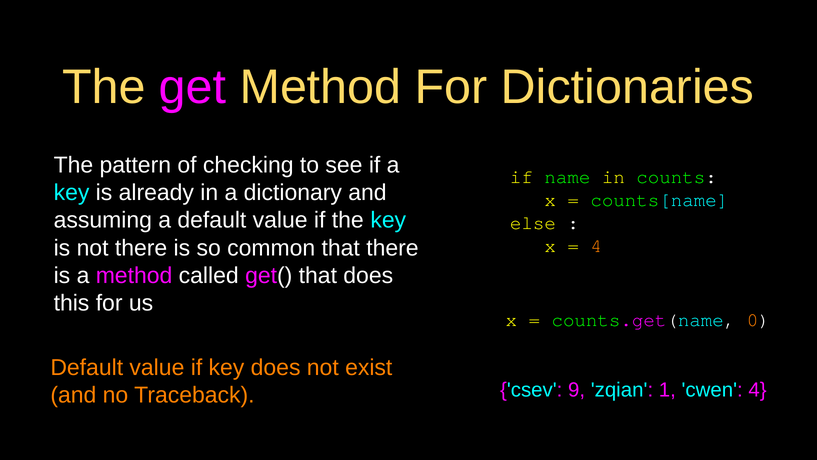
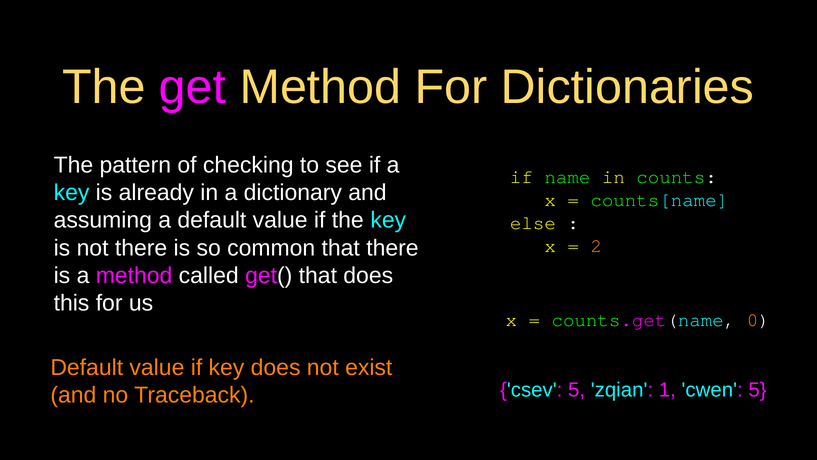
4: 4 -> 2 (596, 246)
csev 9: 9 -> 5 (577, 390)
cwen 4: 4 -> 5 (758, 390)
